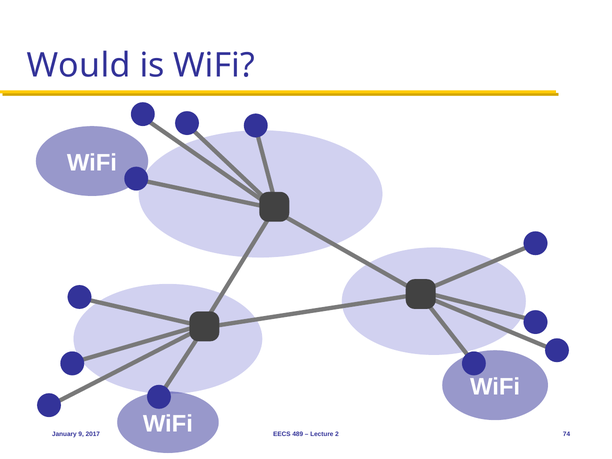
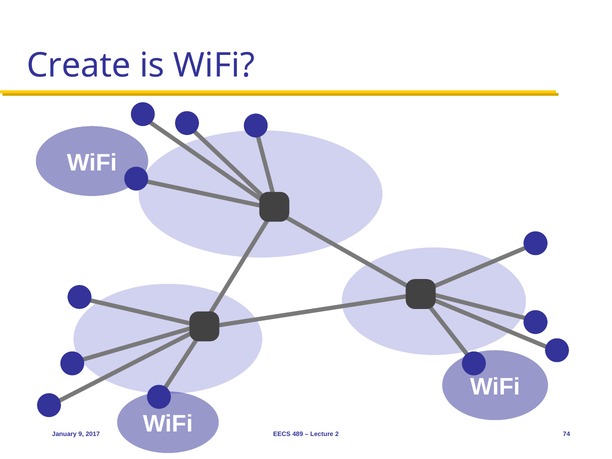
Would: Would -> Create (79, 66)
